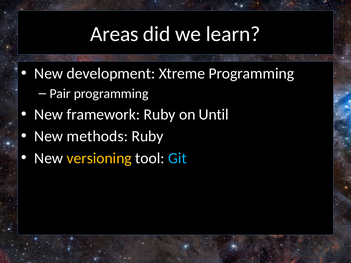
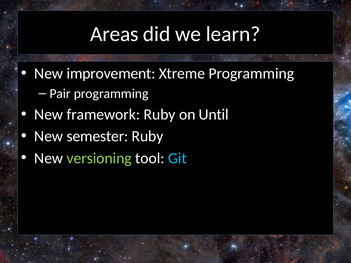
development: development -> improvement (111, 74)
methods: methods -> semester (97, 136)
versioning colour: yellow -> light green (99, 158)
